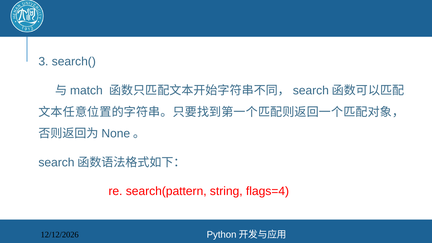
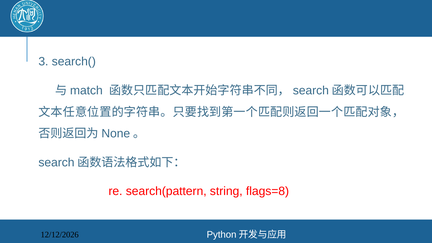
flags=4: flags=4 -> flags=8 (268, 191)
